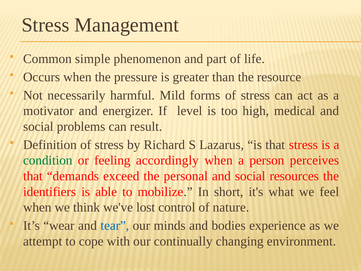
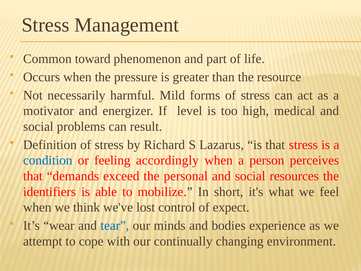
simple: simple -> toward (93, 59)
condition colour: green -> blue (48, 160)
nature: nature -> expect (231, 207)
